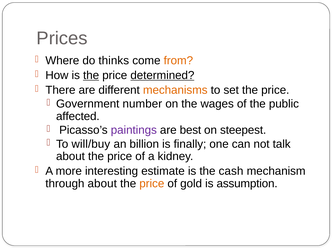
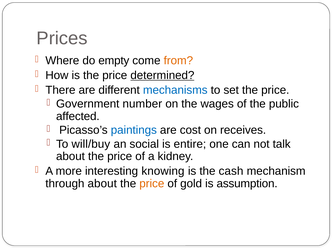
thinks: thinks -> empty (114, 61)
the underline: present -> none (91, 75)
mechanisms colour: orange -> blue (175, 90)
paintings colour: purple -> blue (134, 130)
best: best -> cost (190, 130)
steepest: steepest -> receives (243, 130)
billion: billion -> social (144, 144)
finally: finally -> entire (190, 144)
estimate: estimate -> knowing (163, 171)
